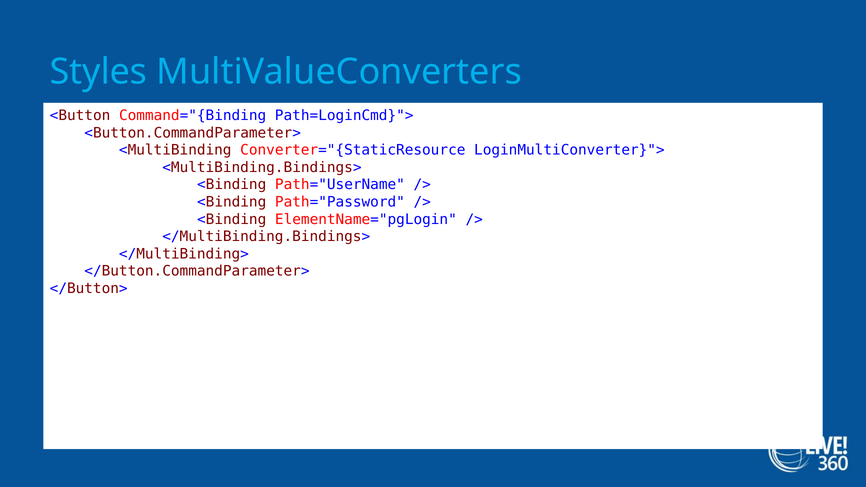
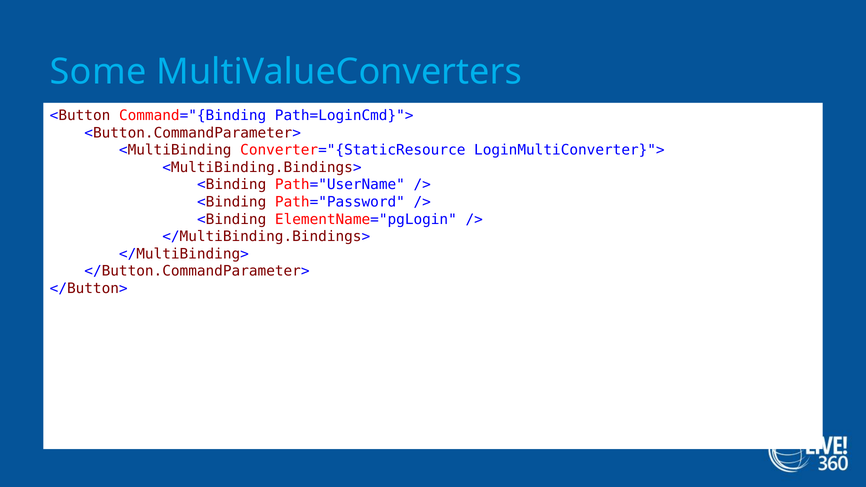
Styles: Styles -> Some (98, 72)
